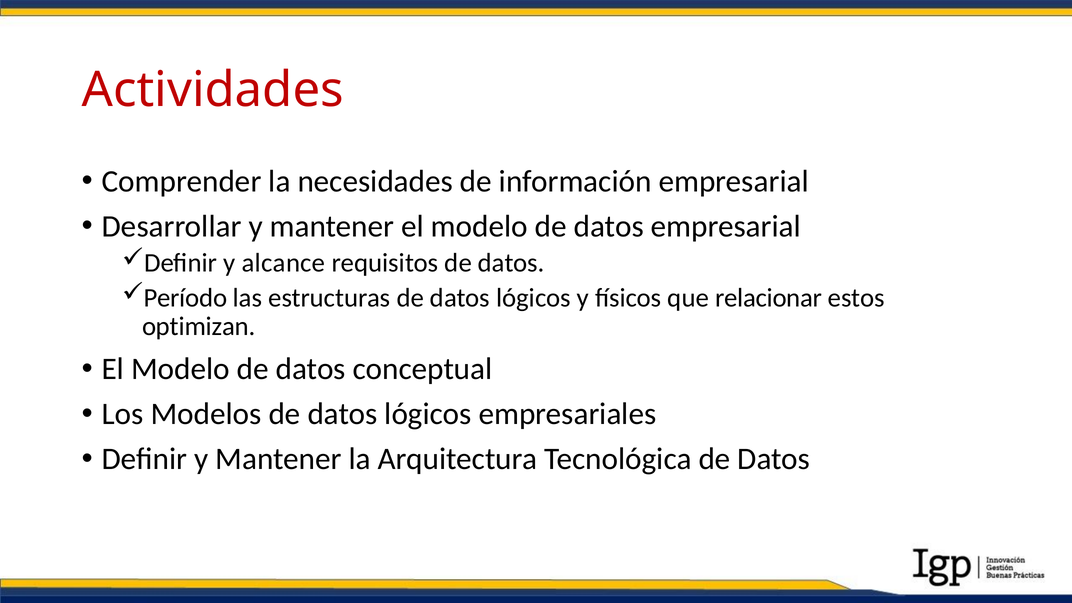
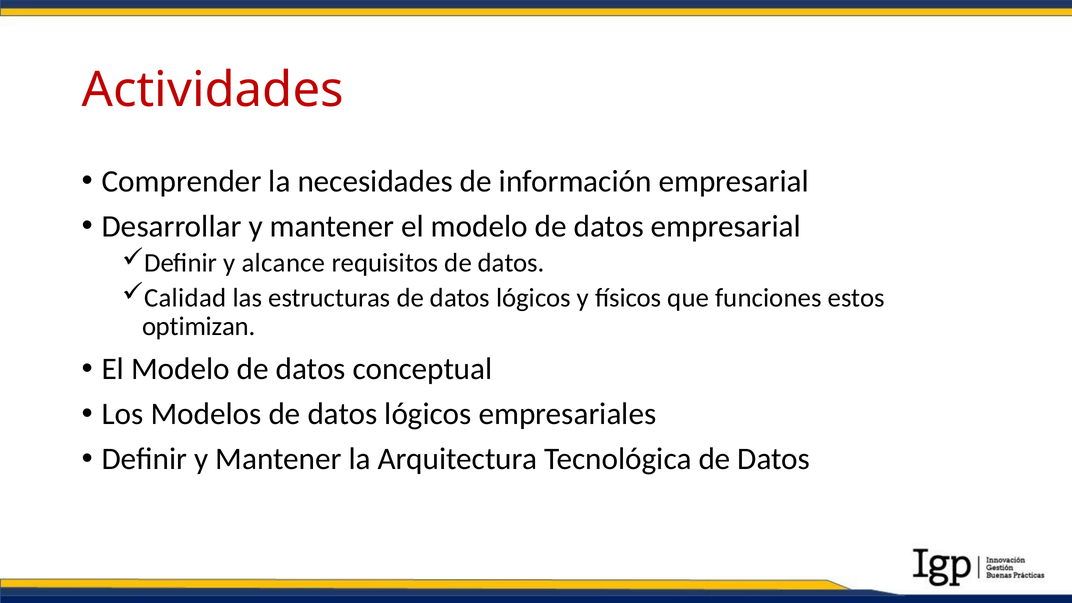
Período: Período -> Calidad (185, 298)
relacionar: relacionar -> funciones (768, 298)
